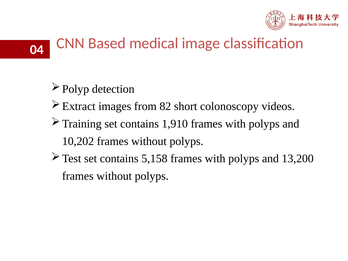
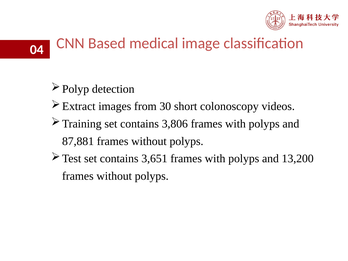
82: 82 -> 30 (165, 106)
1,910: 1,910 -> 3,806 (175, 124)
10,202: 10,202 -> 87,881 (78, 141)
5,158: 5,158 -> 3,651 (154, 159)
